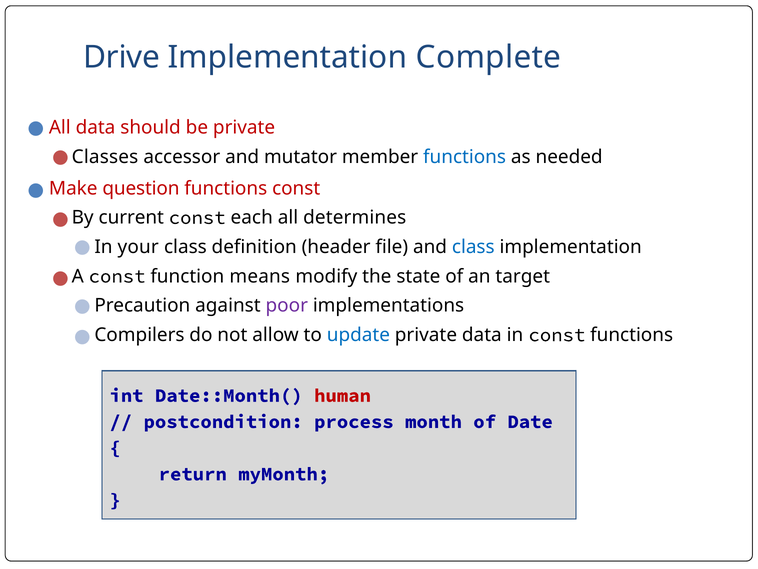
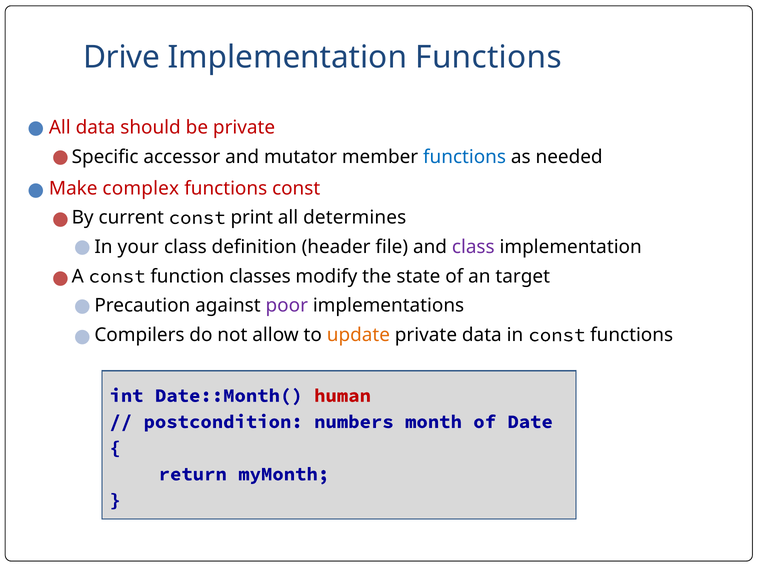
Implementation Complete: Complete -> Functions (489, 57)
Classes: Classes -> Specific (105, 157)
question: question -> complex (141, 188)
each: each -> print (252, 217)
class colour: blue -> purple (473, 247)
means: means -> classes (260, 276)
update colour: blue -> orange (358, 335)
process: process -> numbers (354, 421)
